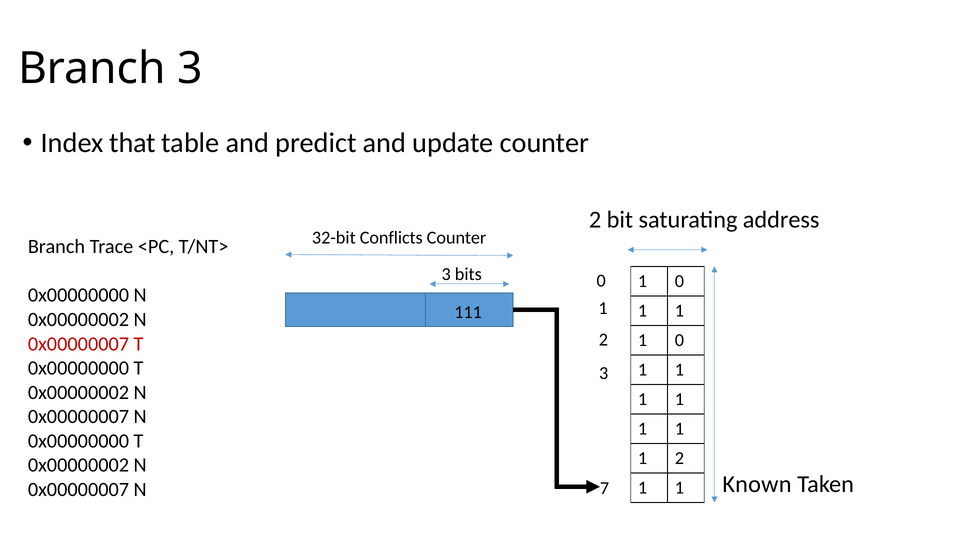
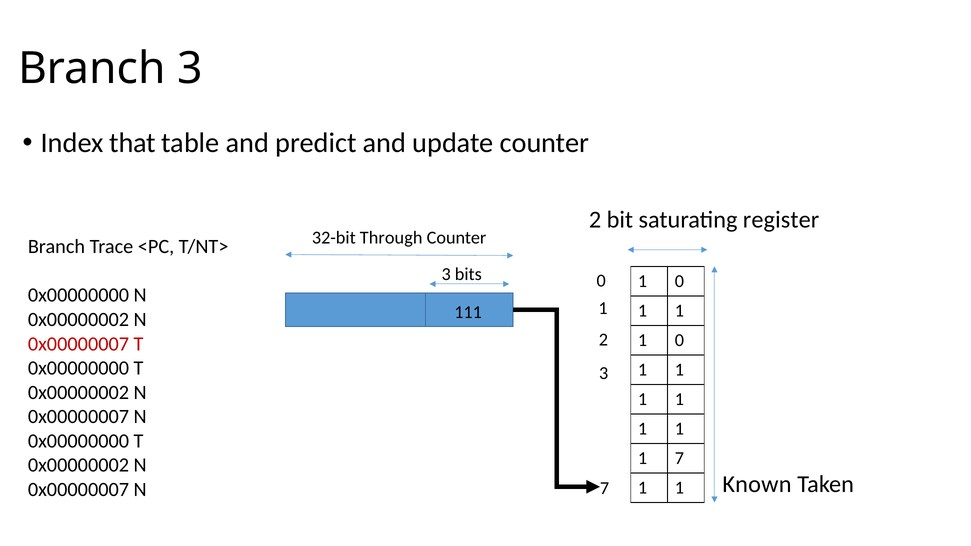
address: address -> register (781, 220)
Conflicts: Conflicts -> Through (391, 238)
2: 2 -> 7 (679, 459)
